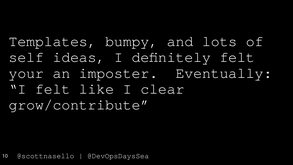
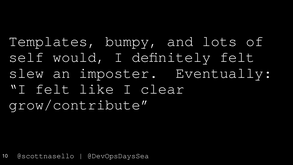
ideas: ideas -> would (79, 57)
your: your -> slew (26, 73)
